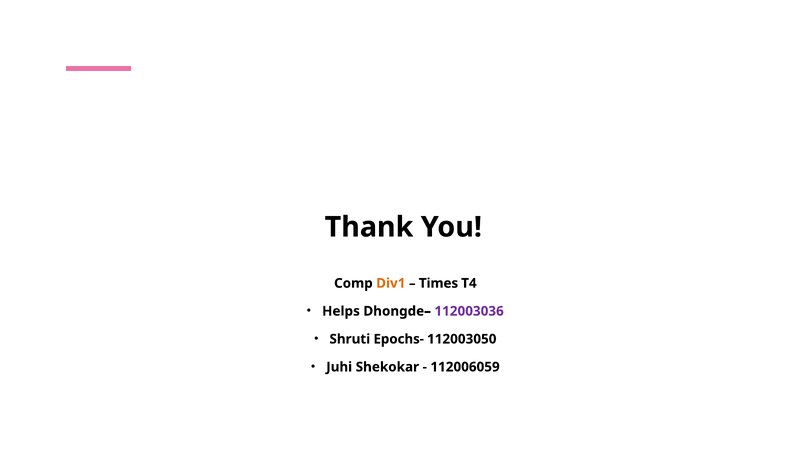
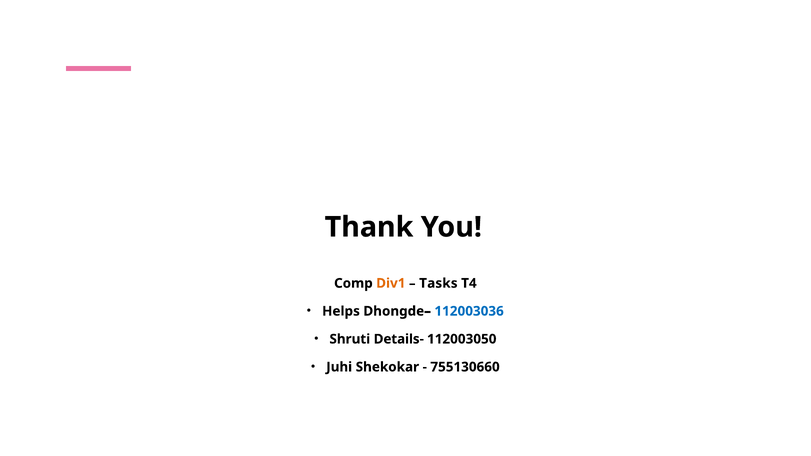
Times: Times -> Tasks (438, 283)
112003036 colour: purple -> blue (469, 311)
Epochs-: Epochs- -> Details- (399, 339)
112006059: 112006059 -> 755130660 (465, 367)
